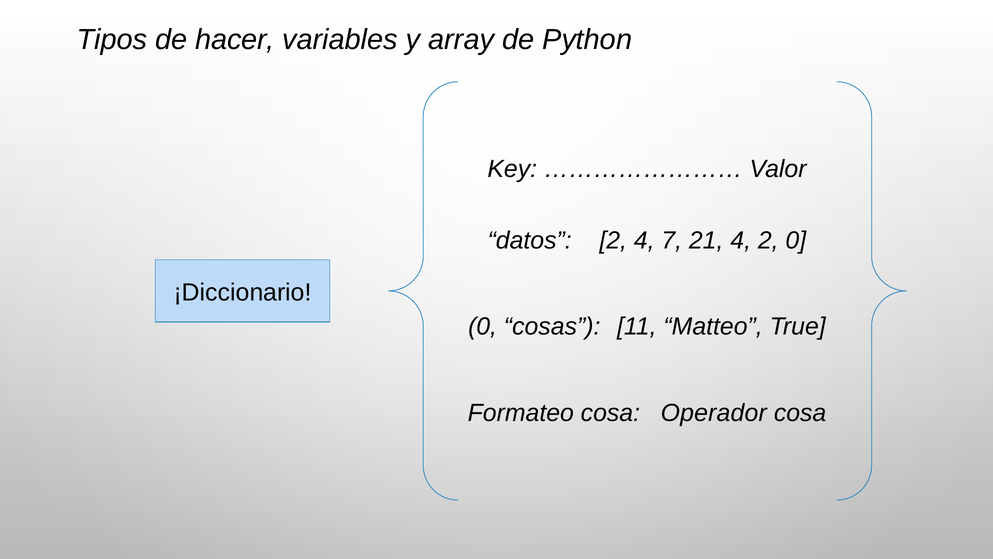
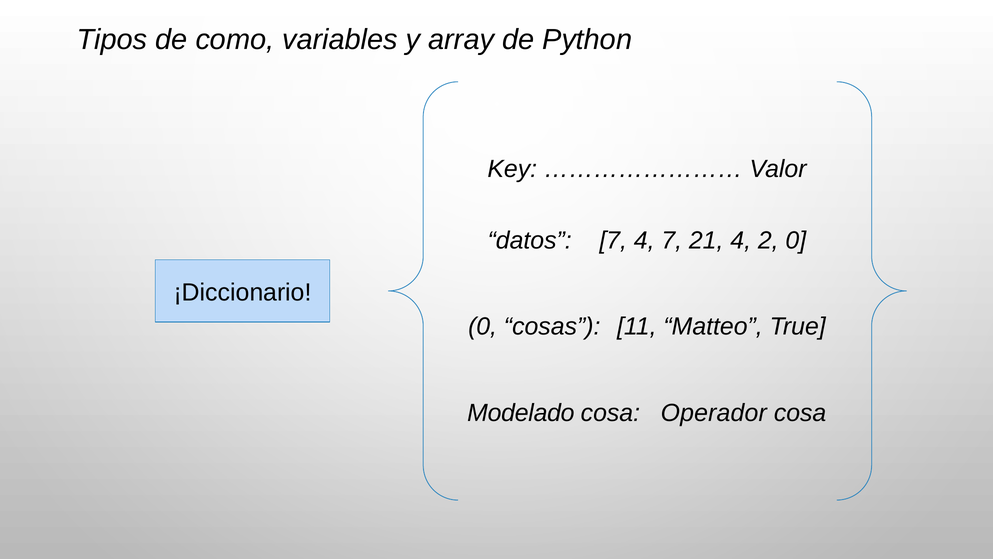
hacer: hacer -> como (235, 40)
datos 2: 2 -> 7 (613, 240)
Formateo: Formateo -> Modelado (521, 413)
